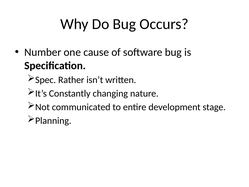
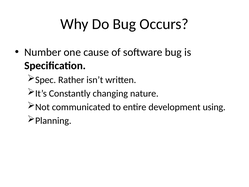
stage: stage -> using (214, 107)
